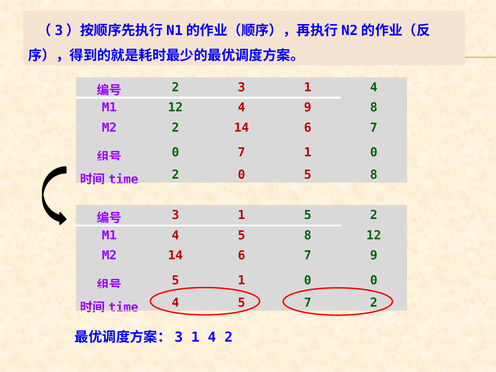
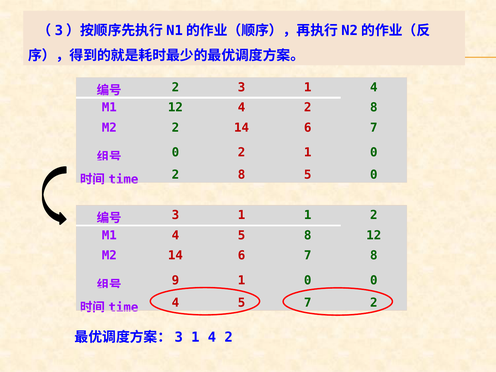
12 4 9: 9 -> 2 (308, 107)
0 7: 7 -> 2 (242, 152)
0: 0 -> 8 (242, 175)
8: 8 -> 0 (374, 175)
1 5: 5 -> 1 (308, 215)
7 9: 9 -> 8 (374, 255)
5: 5 -> 9 (175, 280)
